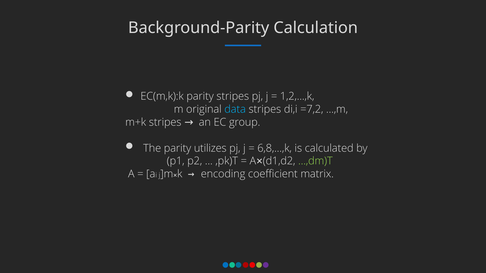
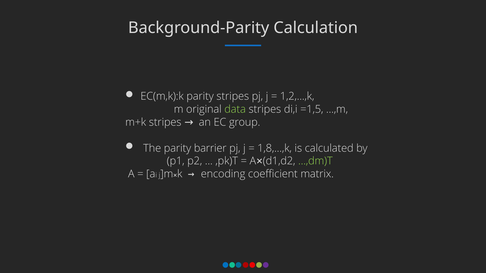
data colour: light blue -> light green (235, 110)
=7,2: =7,2 -> =1,5 (312, 110)
utilizes: utilizes -> barrier (210, 148)
6,8,…,k: 6,8,…,k -> 1,8,…,k (275, 148)
